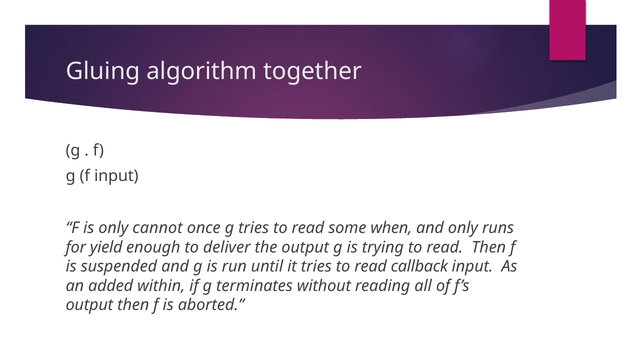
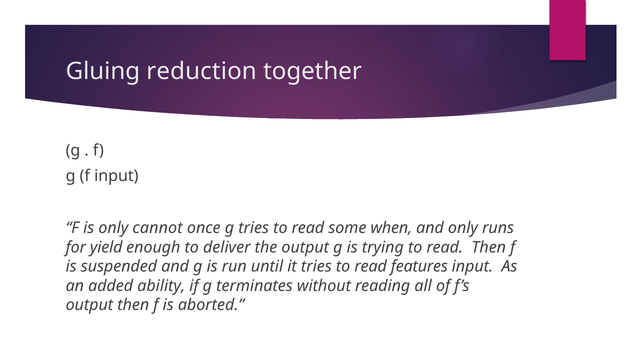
algorithm: algorithm -> reduction (202, 72)
callback: callback -> features (419, 267)
within: within -> ability (161, 286)
